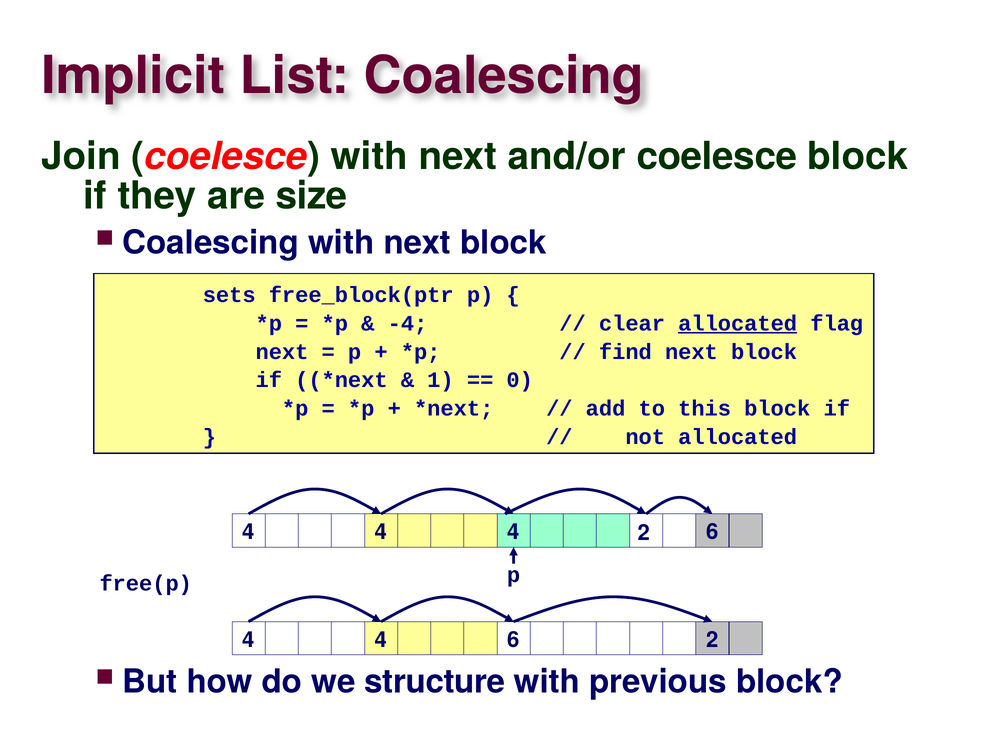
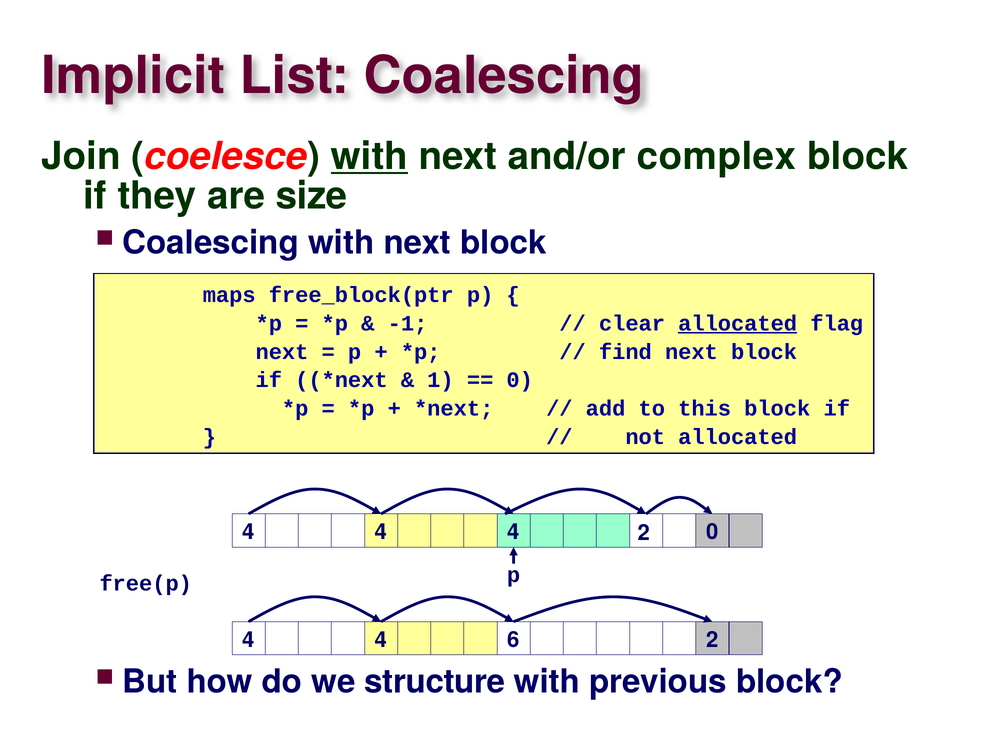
with underline: none -> present (369, 156)
and/or coelesce: coelesce -> complex (716, 156)
sets: sets -> maps (229, 295)
-4: -4 -> -1 (408, 323)
6: 6 -> 0 (712, 532)
